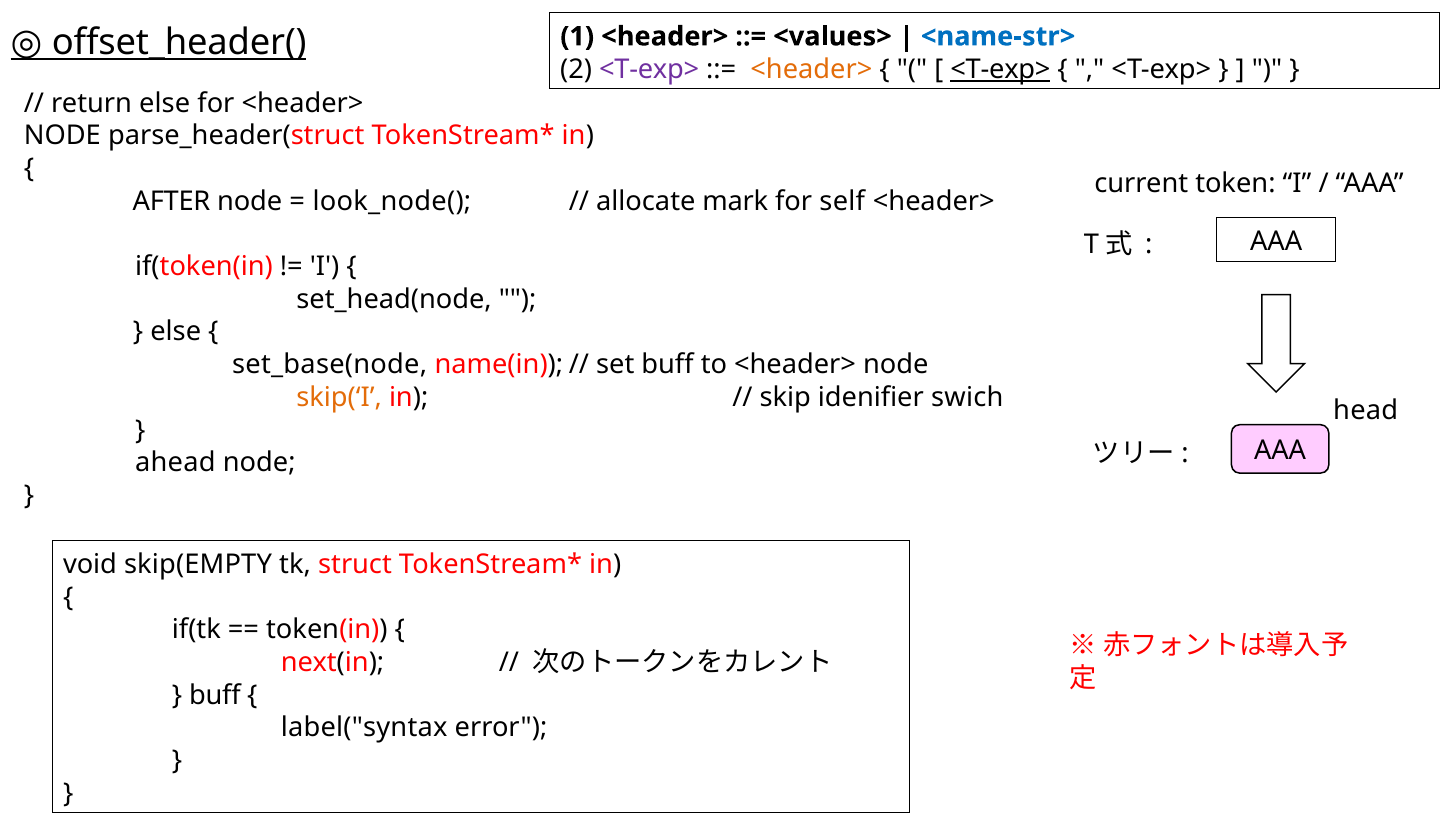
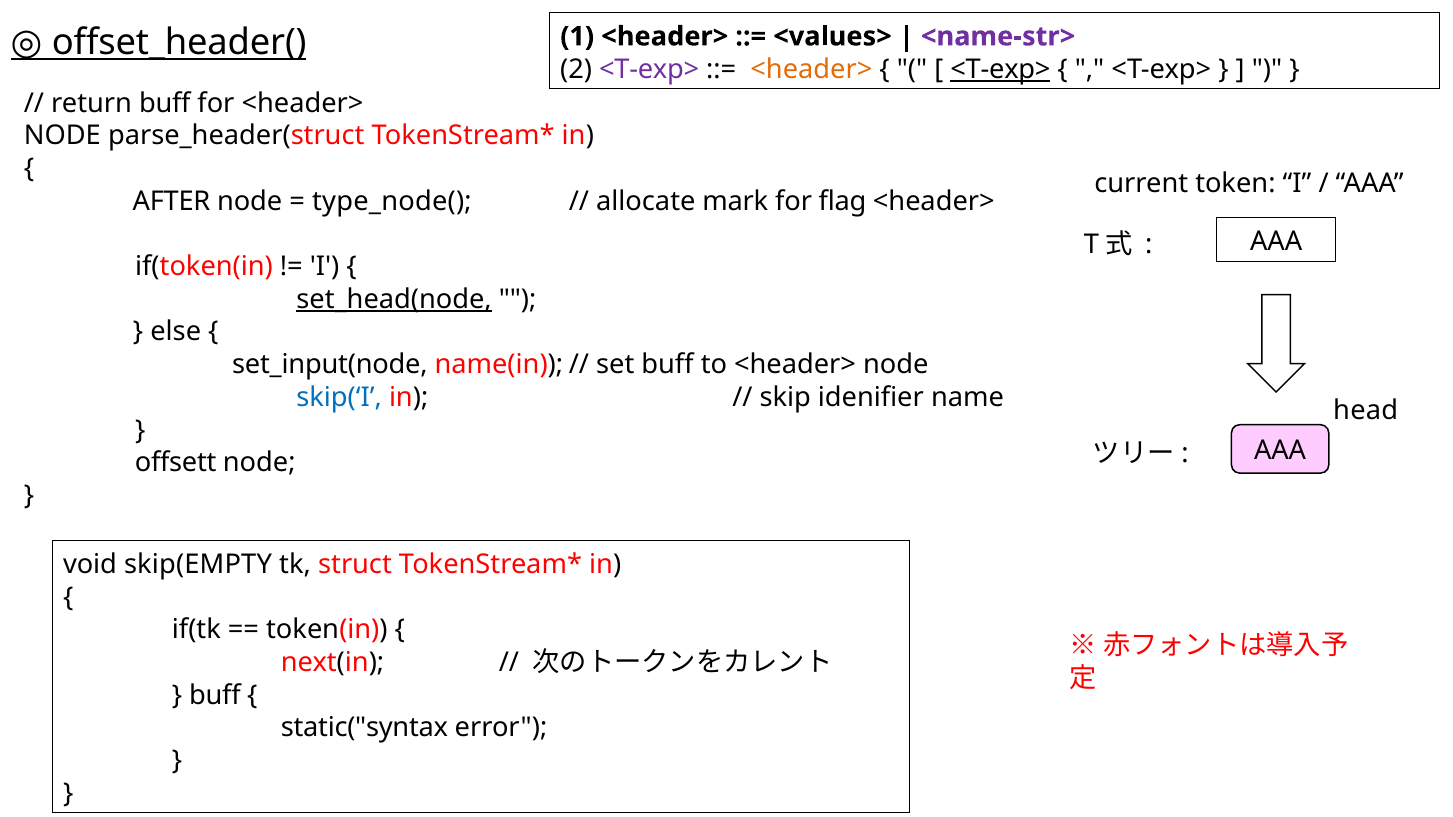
<name-str> colour: blue -> purple (998, 36)
return else: else -> buff (165, 103)
look_node(: look_node( -> type_node( (392, 201)
self: self -> flag (843, 201)
set_head(node underline: none -> present (394, 299)
set_base(node: set_base(node -> set_input(node (330, 365)
skip(‘I colour: orange -> blue (339, 398)
swich: swich -> name (967, 398)
ahead: ahead -> offsett (176, 463)
label("syntax: label("syntax -> static("syntax (364, 728)
